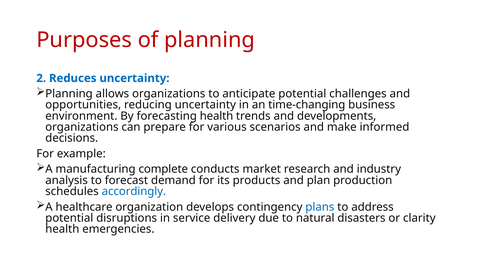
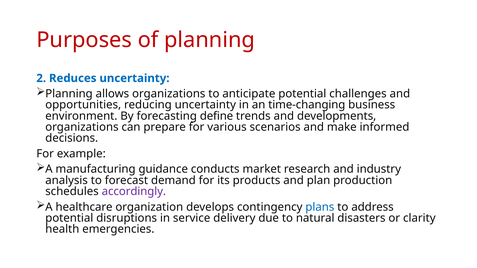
forecasting health: health -> define (217, 116)
complete: complete -> guidance (163, 169)
accordingly colour: blue -> purple (134, 192)
